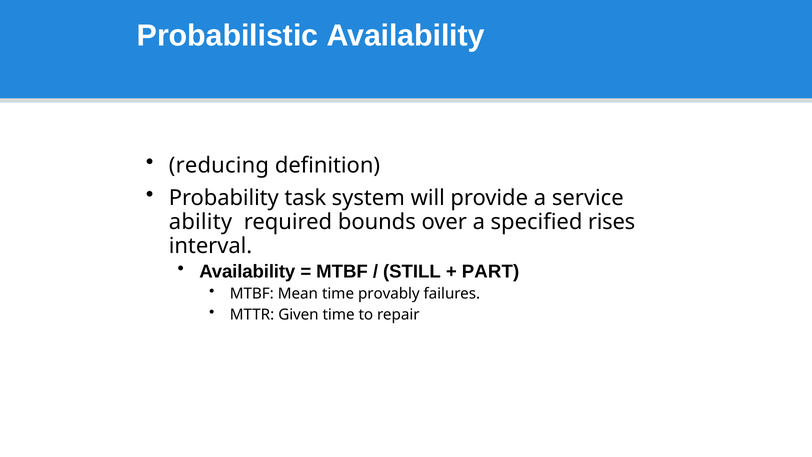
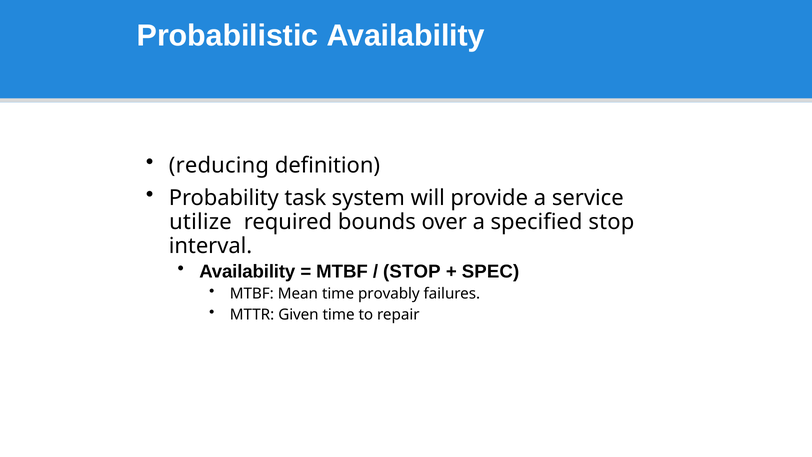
ability: ability -> utilize (200, 222)
specified rises: rises -> stop (611, 222)
STILL: STILL -> STOP (412, 271)
PART: PART -> SPEC (491, 271)
